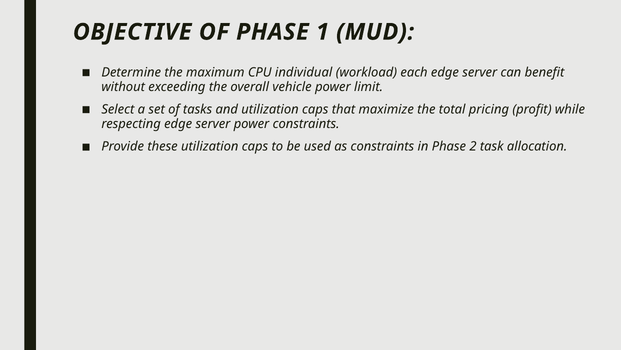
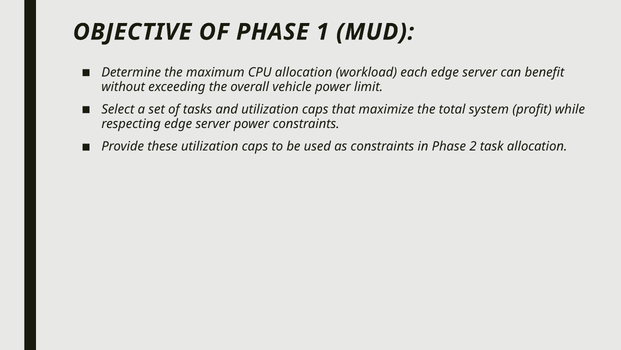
CPU individual: individual -> allocation (304, 72)
pricing: pricing -> system (489, 109)
